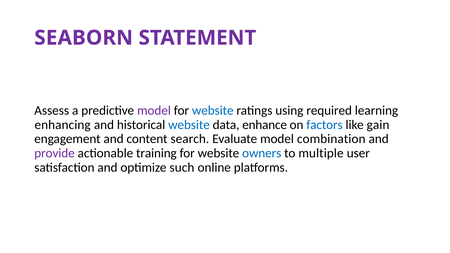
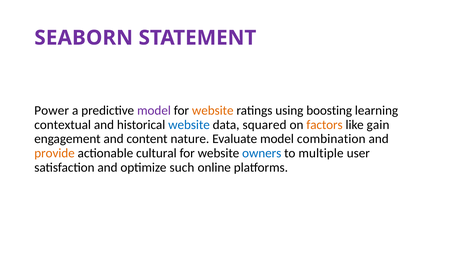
Assess: Assess -> Power (52, 111)
website colour: blue -> orange (213, 111)
required: required -> boosting (329, 111)
enhancing: enhancing -> contextual (63, 125)
enhance: enhance -> squared (265, 125)
factors colour: blue -> orange (325, 125)
search: search -> nature (190, 139)
provide colour: purple -> orange (55, 153)
training: training -> cultural (156, 153)
